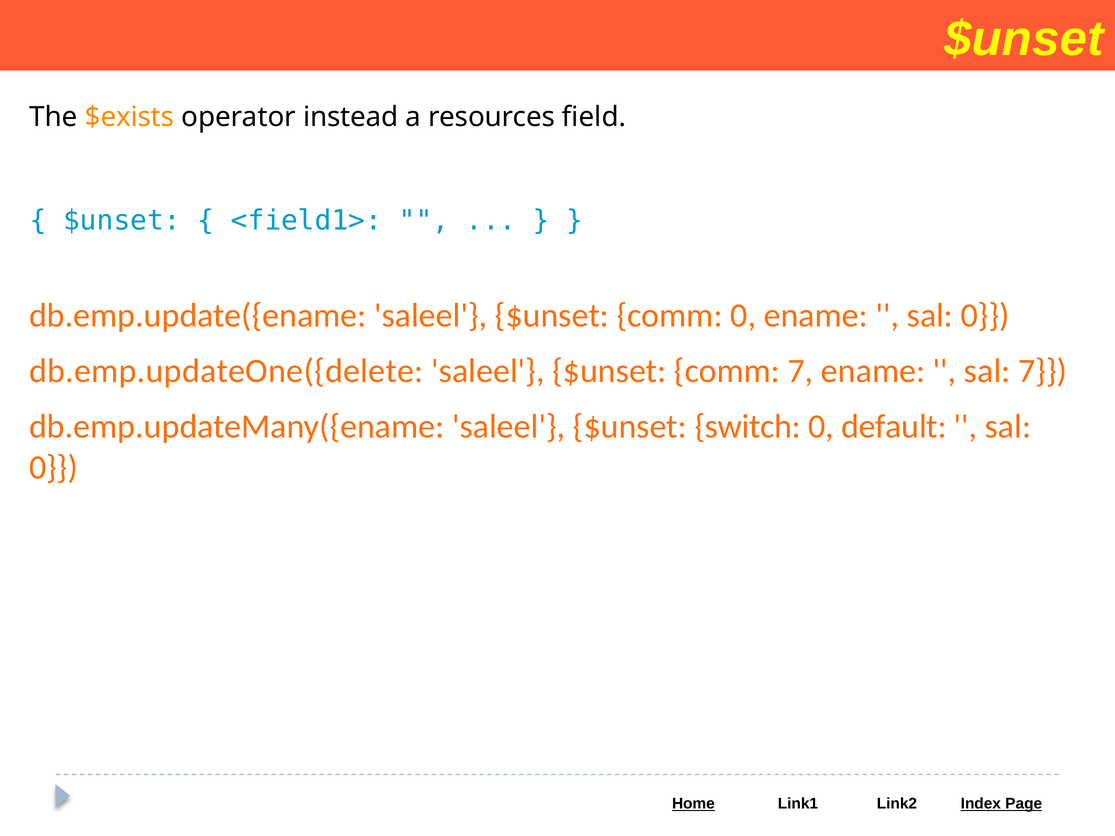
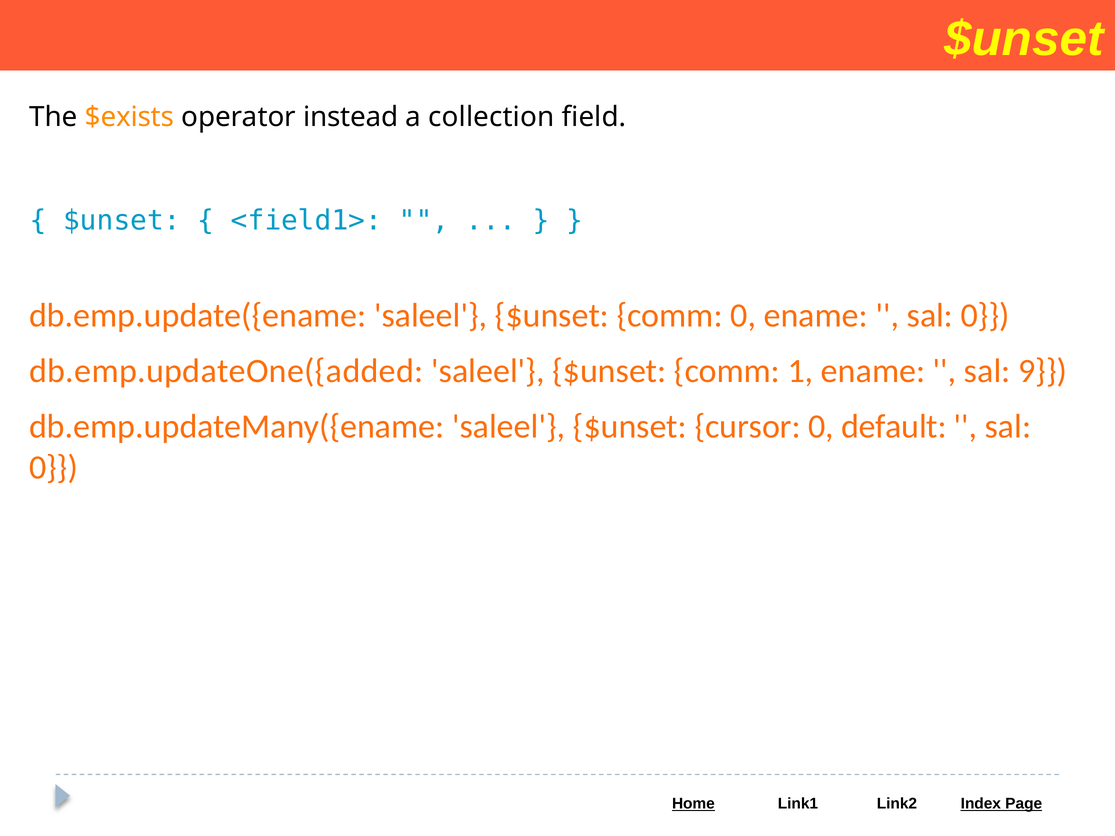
resources: resources -> collection (491, 117)
db.emp.updateOne({delete: db.emp.updateOne({delete -> db.emp.updateOne({added (226, 371)
comm 7: 7 -> 1 (800, 371)
sal 7: 7 -> 9 (1043, 371)
switch: switch -> cursor (748, 427)
